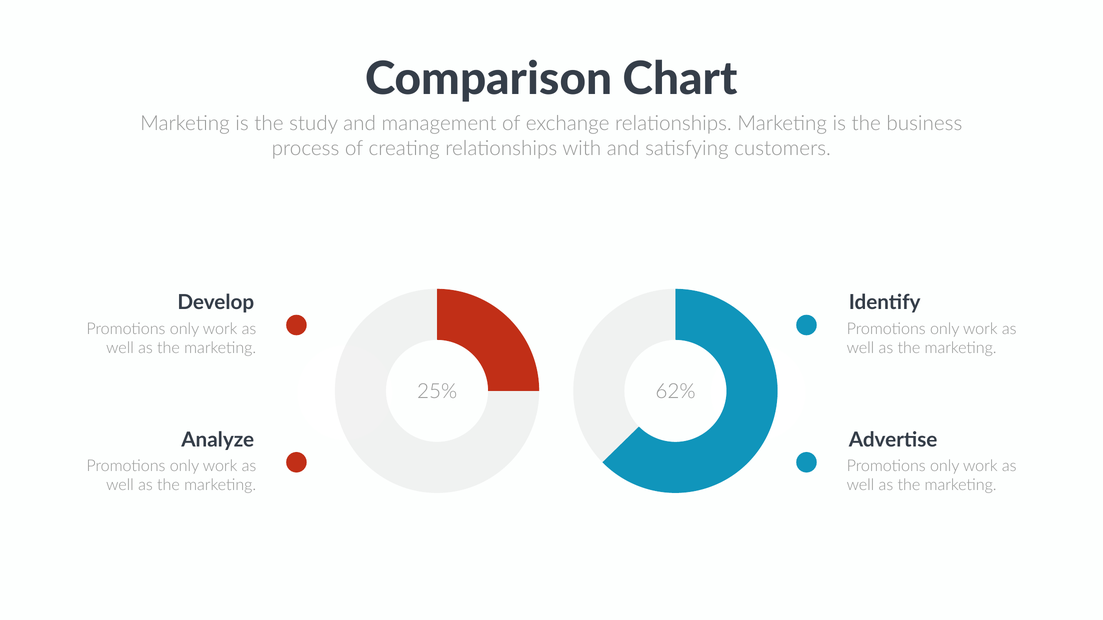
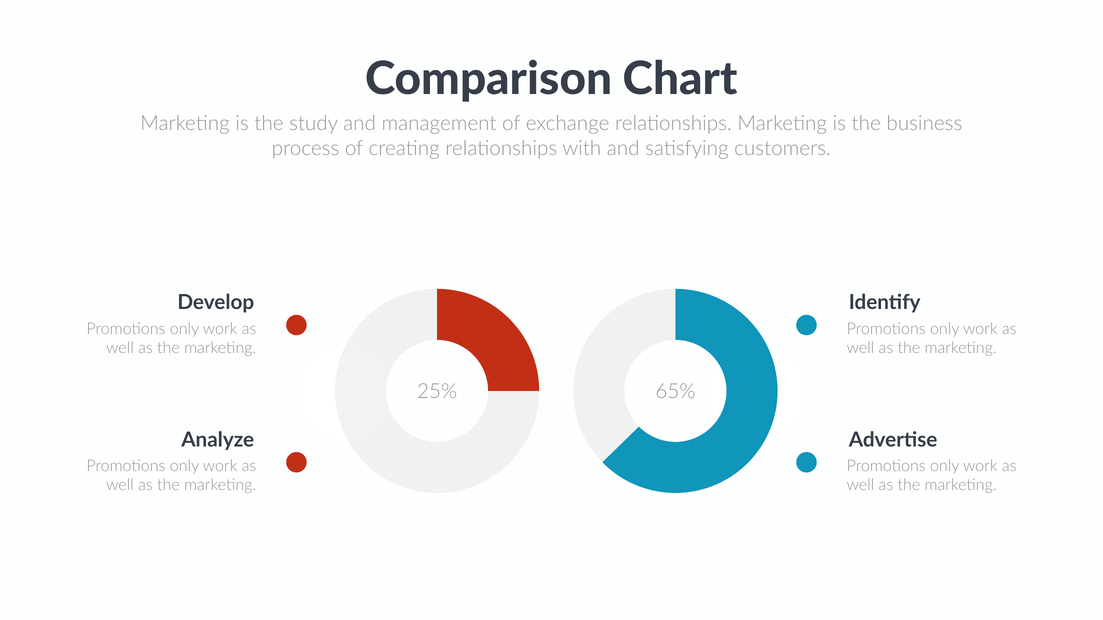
62%: 62% -> 65% (675, 392)
